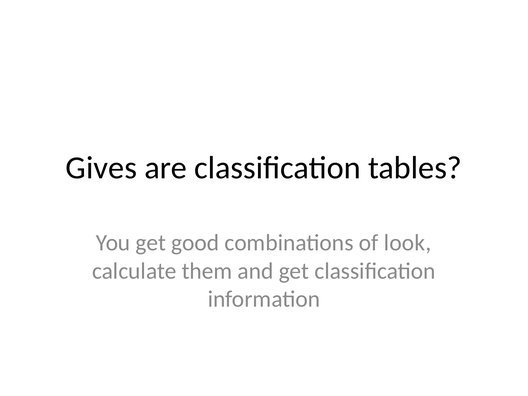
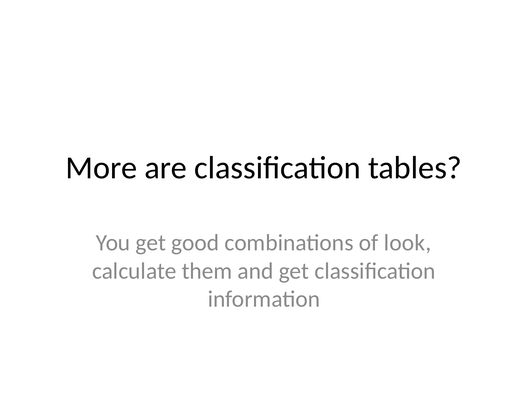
Gives: Gives -> More (101, 168)
